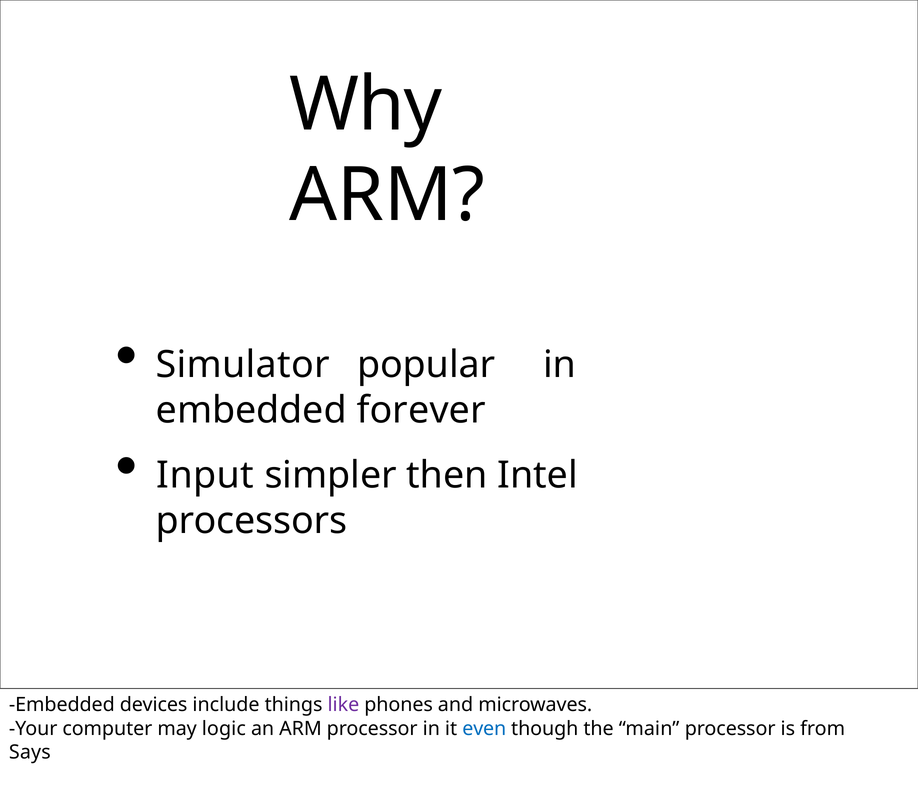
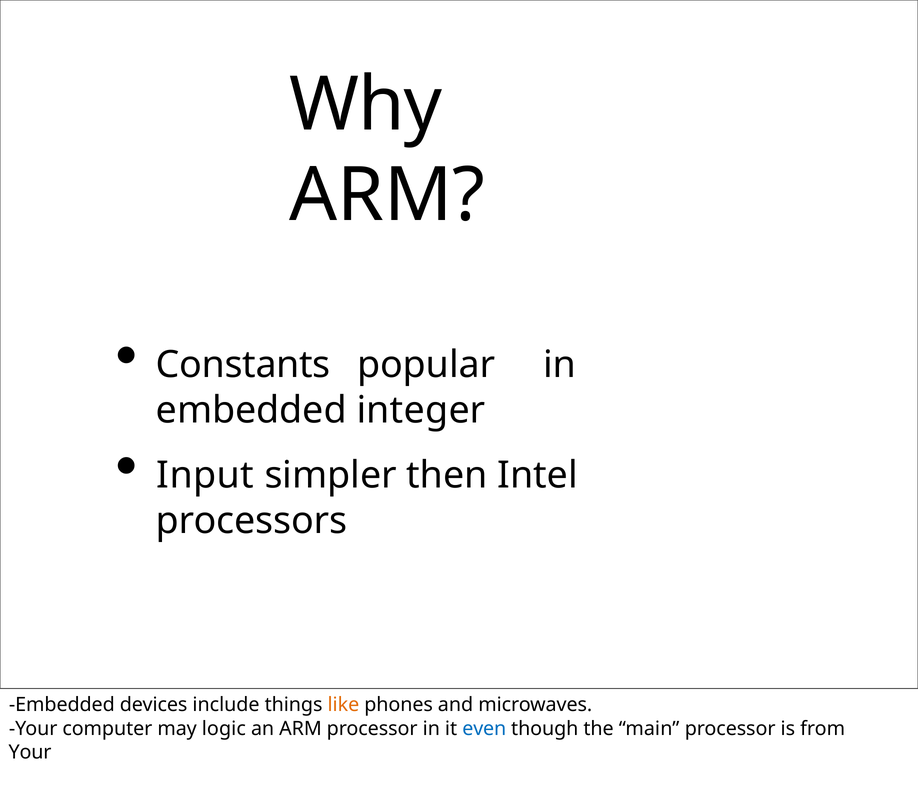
Simulator: Simulator -> Constants (243, 365)
forever: forever -> integer (421, 410)
like colour: purple -> orange (343, 705)
Says: Says -> Your (30, 752)
